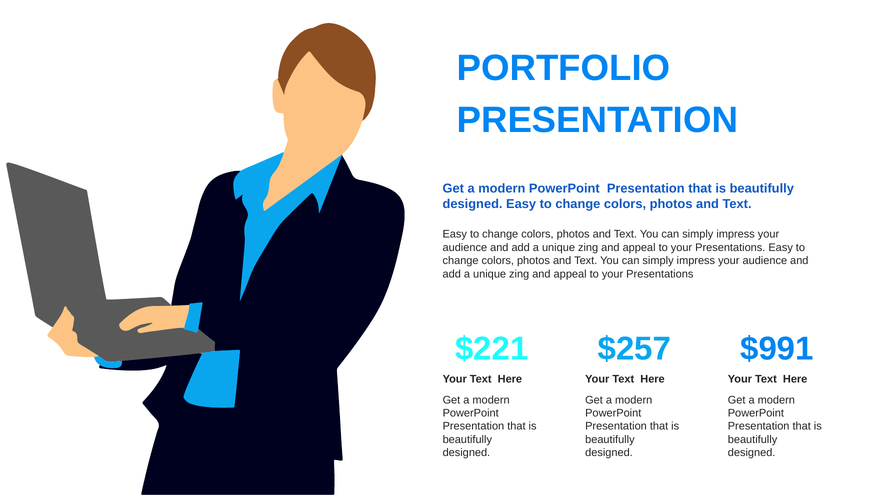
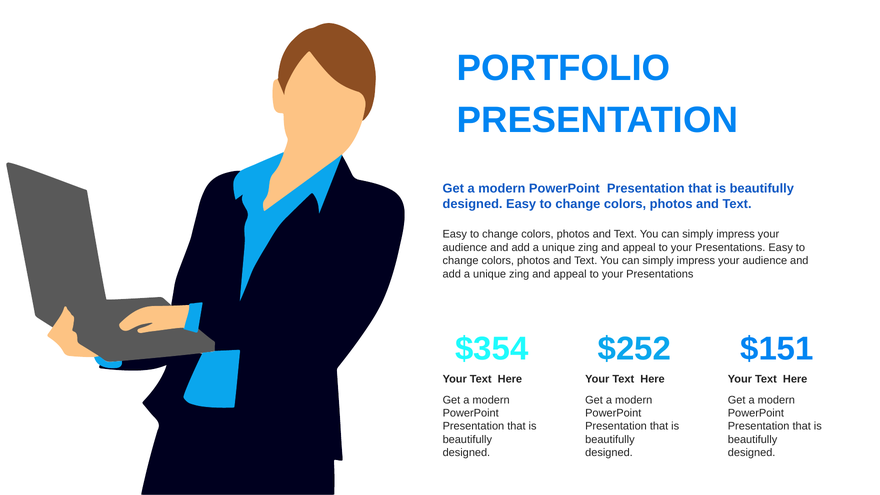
$221: $221 -> $354 (492, 349)
$257: $257 -> $252 (634, 349)
$991: $991 -> $151 (777, 349)
